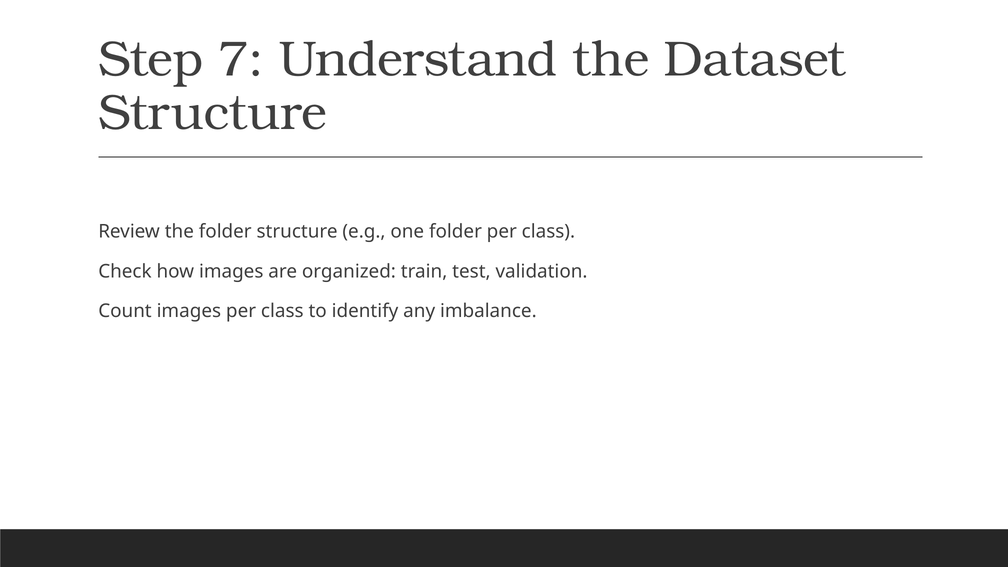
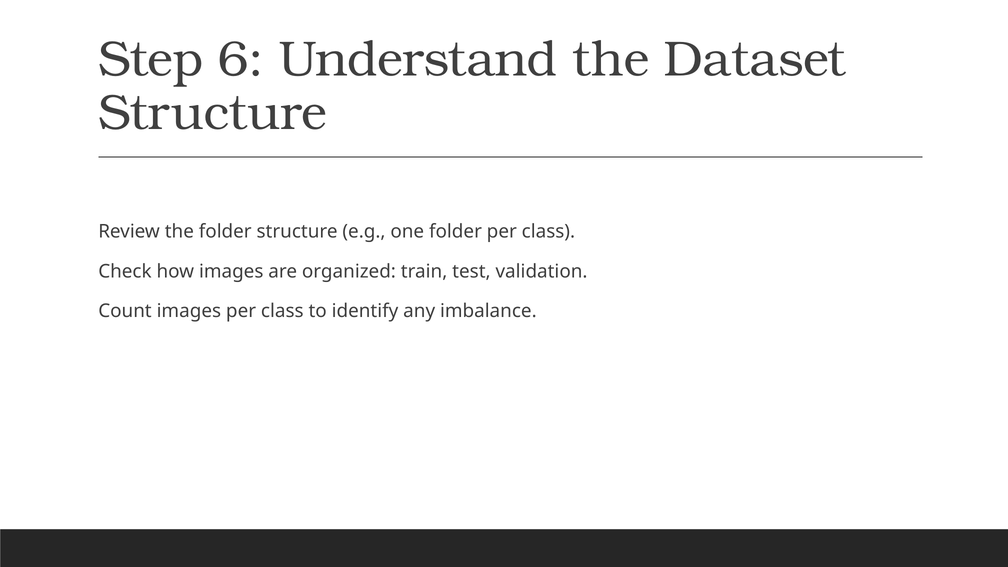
7: 7 -> 6 (241, 60)
